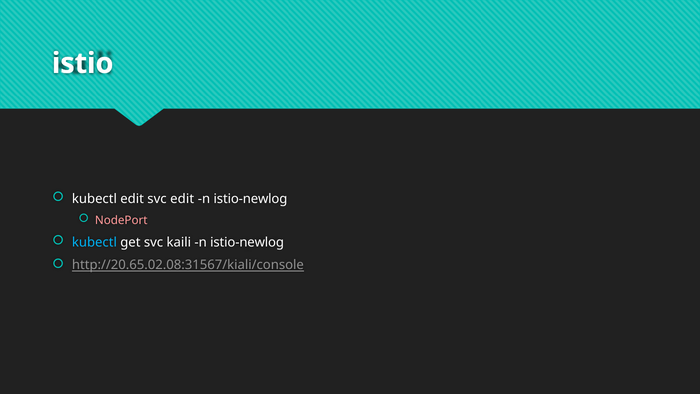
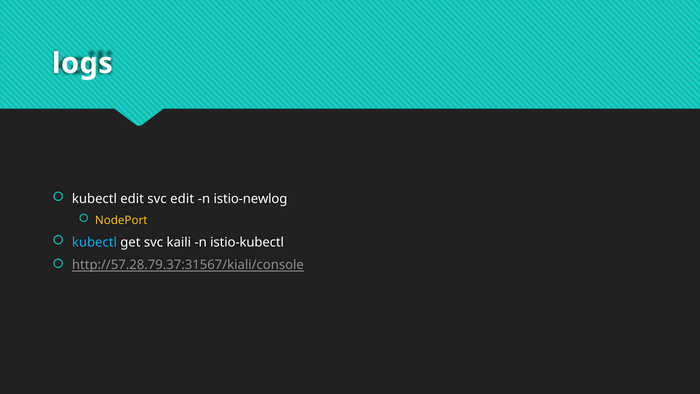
istio: istio -> logs (82, 63)
NodePort colour: pink -> yellow (121, 220)
kaili n istio-newlog: istio-newlog -> istio-kubectl (247, 242)
http://20.65.02.08:31567/kiali/console: http://20.65.02.08:31567/kiali/console -> http://57.28.79.37:31567/kiali/console (188, 265)
